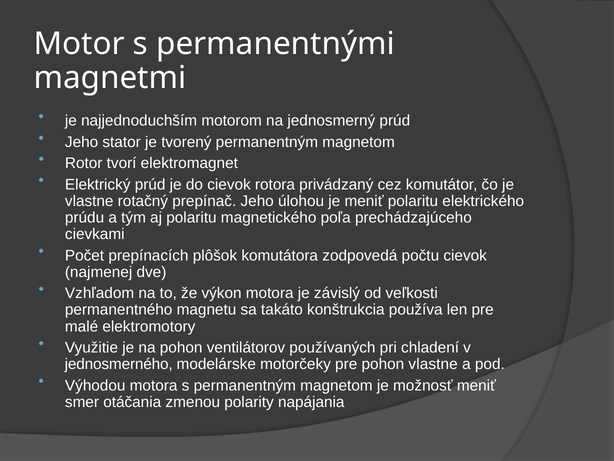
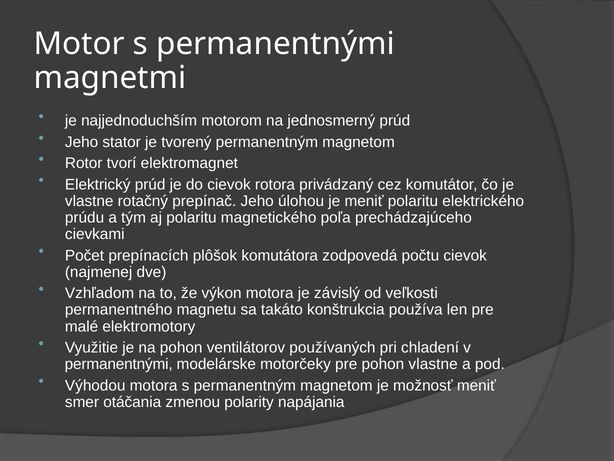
jednosmerného: jednosmerného -> permanentnými (119, 364)
